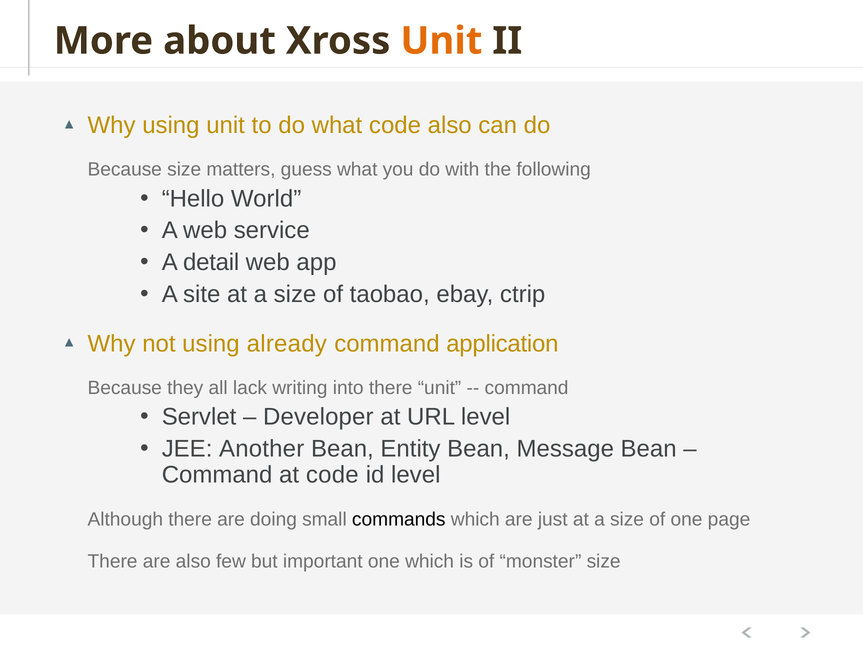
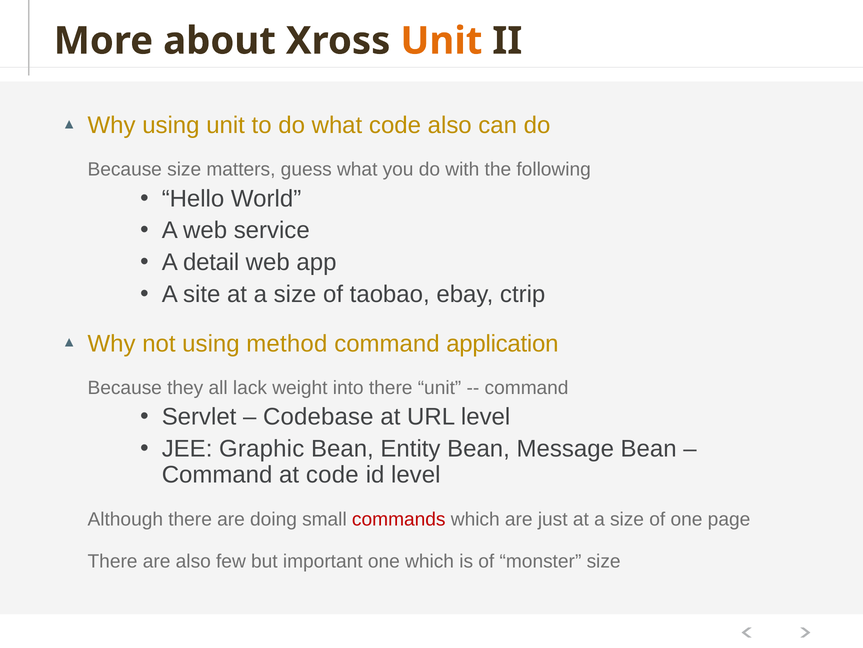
already: already -> method (287, 343)
writing: writing -> weight (300, 388)
Developer: Developer -> Codebase (318, 417)
Another: Another -> Graphic (262, 448)
commands colour: black -> red (399, 519)
